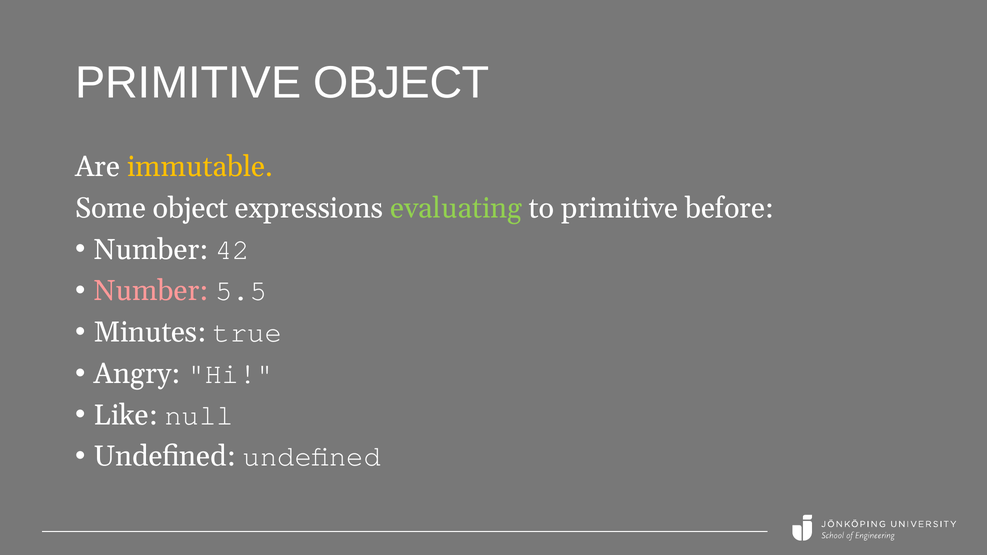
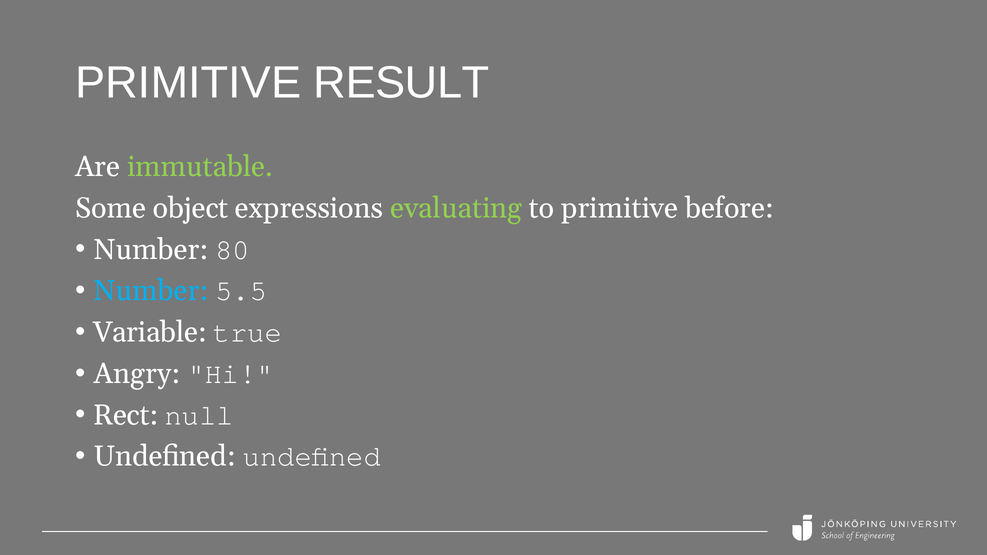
PRIMITIVE OBJECT: OBJECT -> RESULT (401, 83)
immutable colour: yellow -> light green (200, 167)
42: 42 -> 80 (233, 250)
Number colour: pink -> light blue (151, 291)
Minutes: Minutes -> Variable (150, 332)
Like: Like -> Rect (126, 415)
